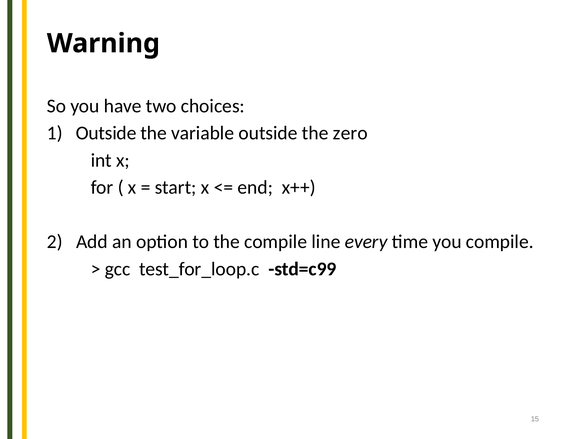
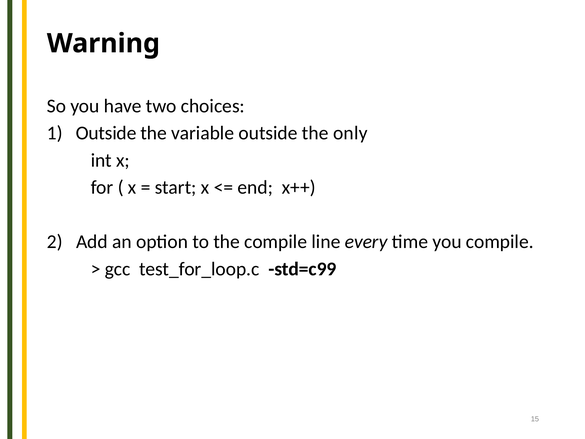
zero: zero -> only (350, 133)
